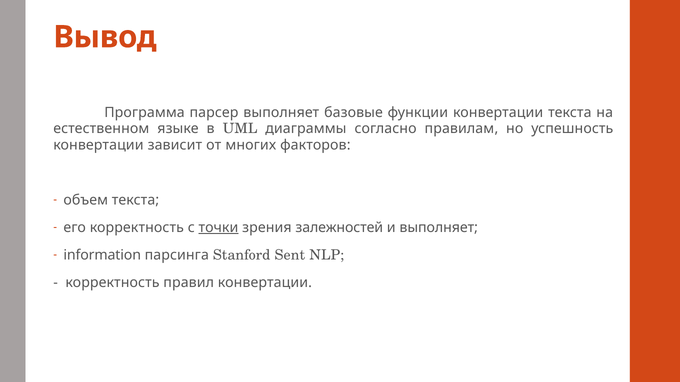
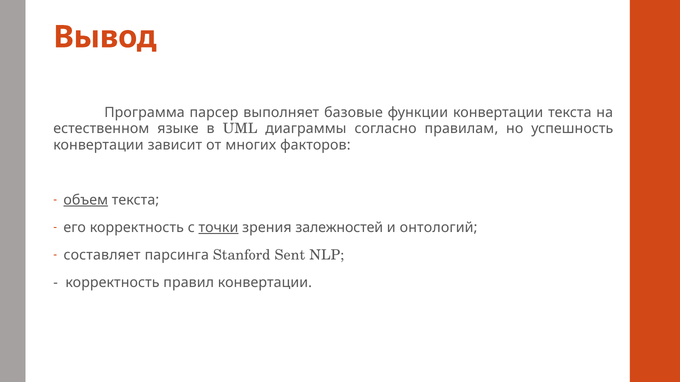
объем underline: none -> present (86, 200)
и выполняет: выполняет -> онтологий (439, 228)
information: information -> составляет (102, 255)
